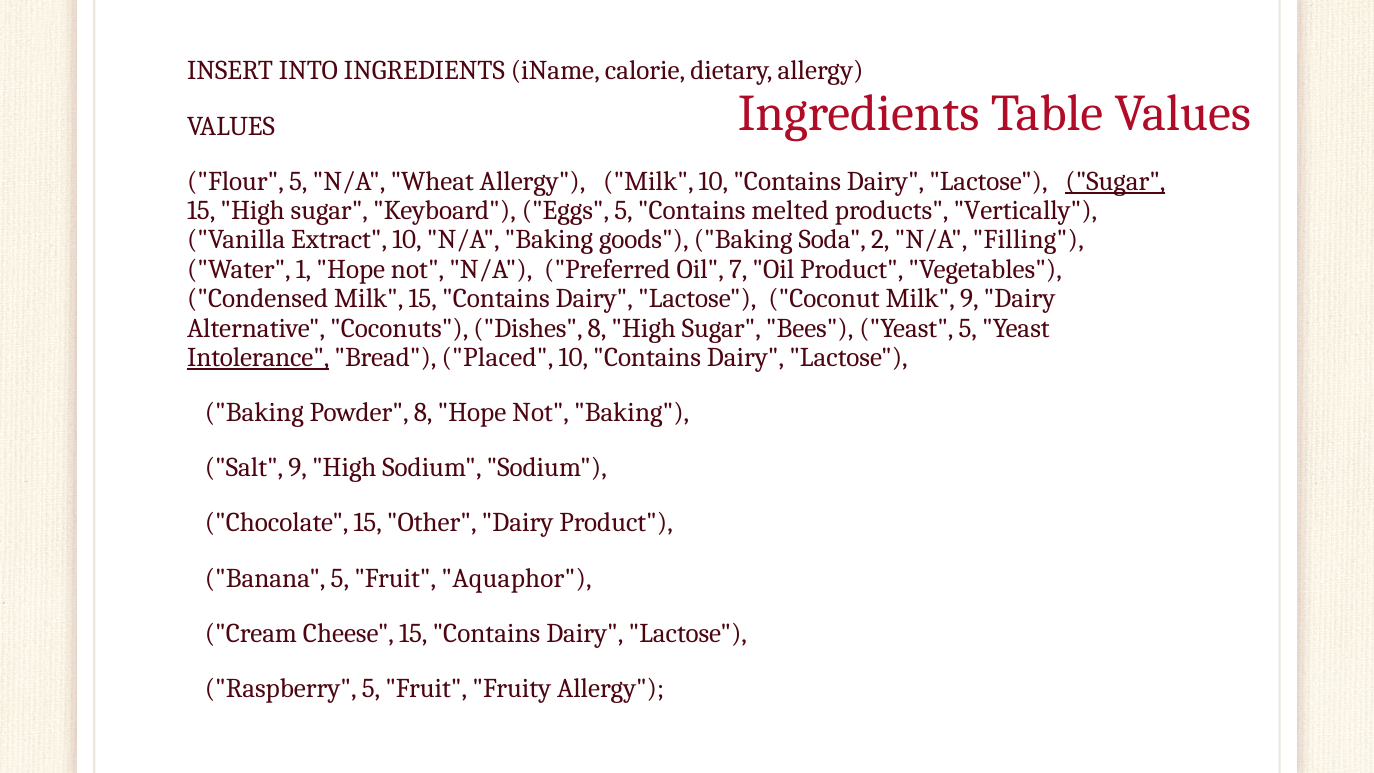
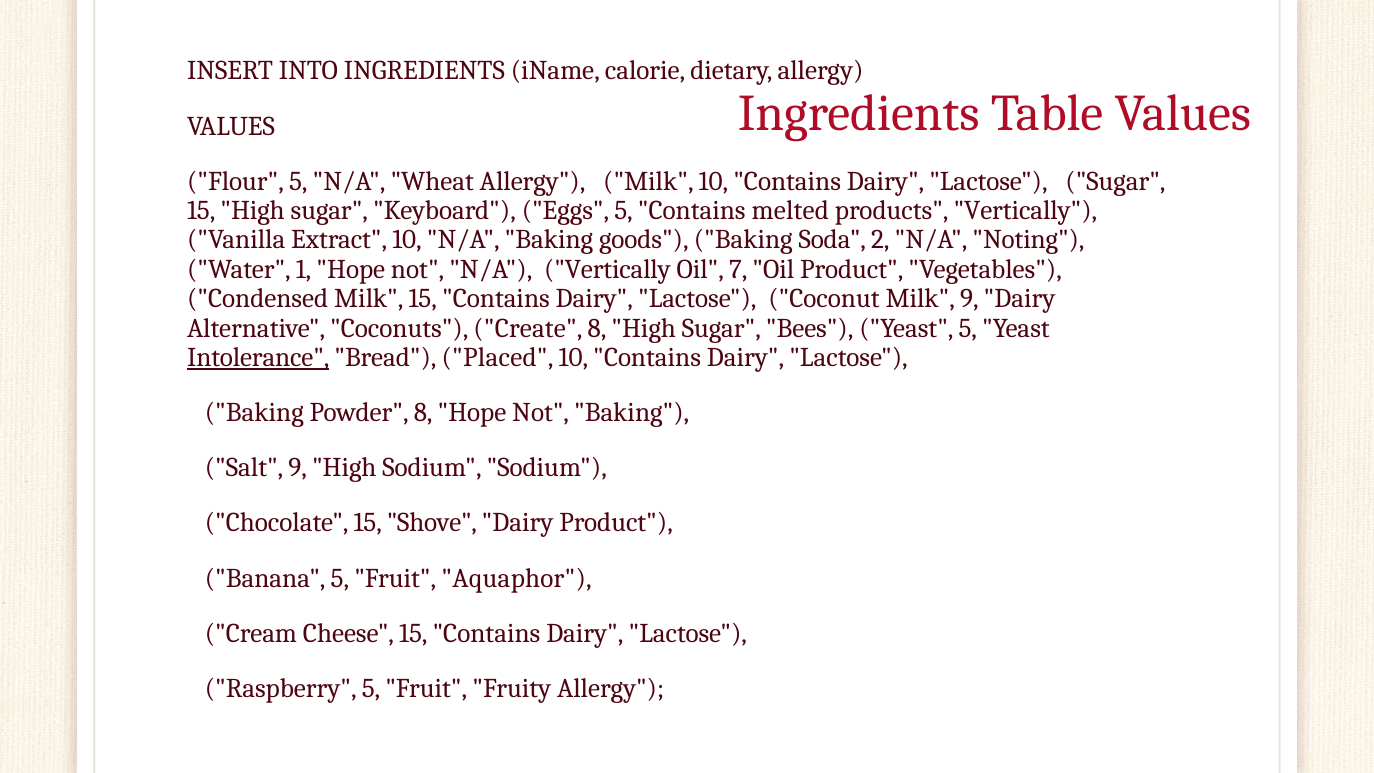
Sugar underline: present -> none (1116, 181)
Filling: Filling -> Noting (1028, 240)
N/A Preferred: Preferred -> Vertically (607, 269)
Dishes: Dishes -> Create (528, 328)
Other: Other -> Shove (432, 523)
